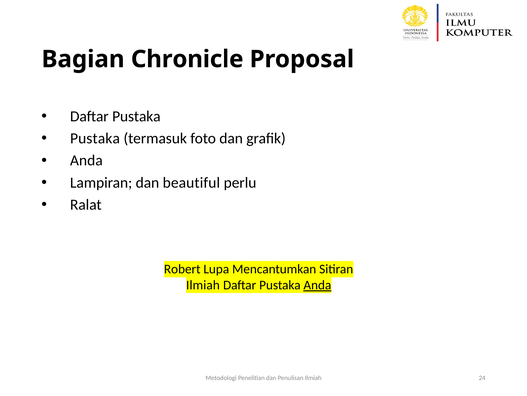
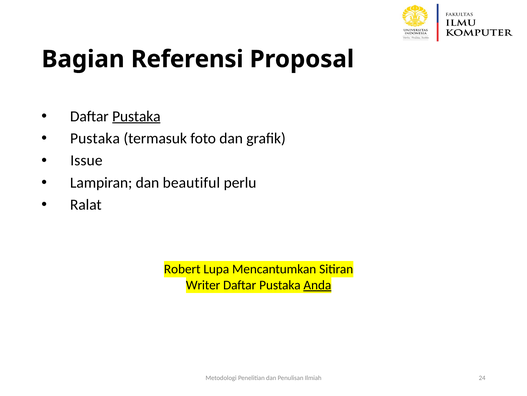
Chronicle: Chronicle -> Referensi (187, 59)
Pustaka underline: none -> present (136, 116)
Anda: Anda -> Issue (86, 160)
Ilmiah: Ilmiah -> Writer (203, 285)
